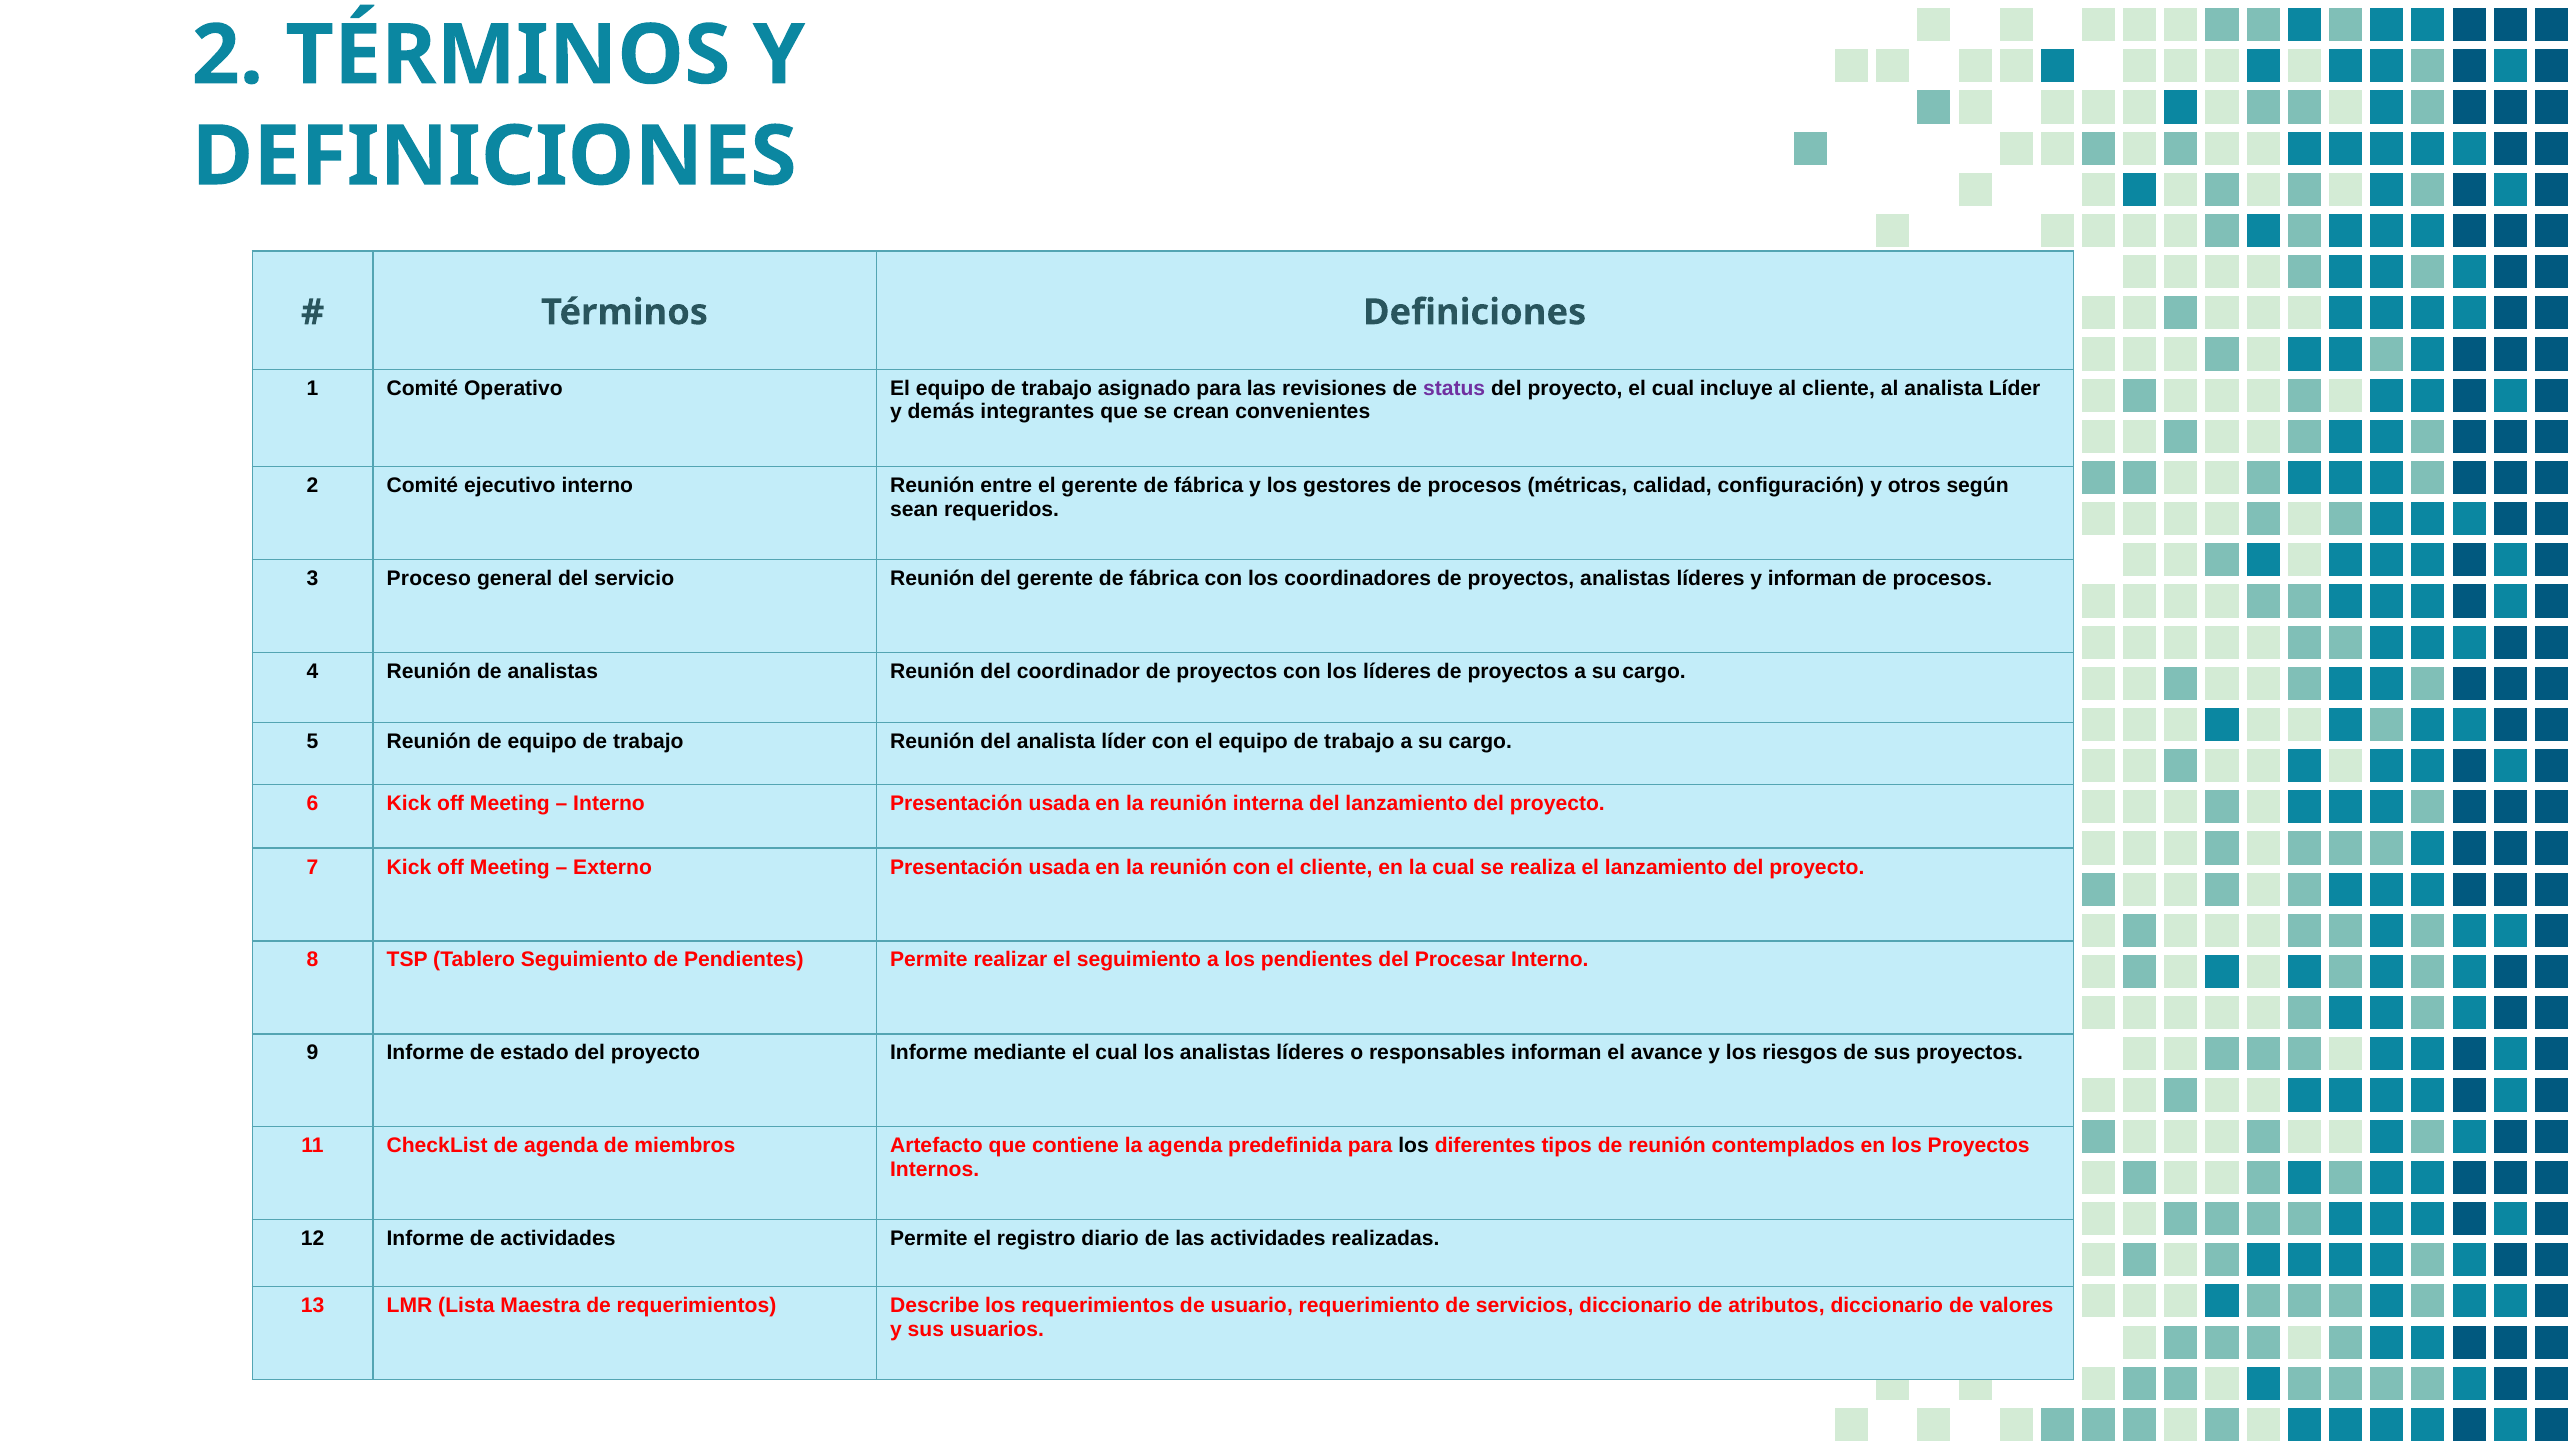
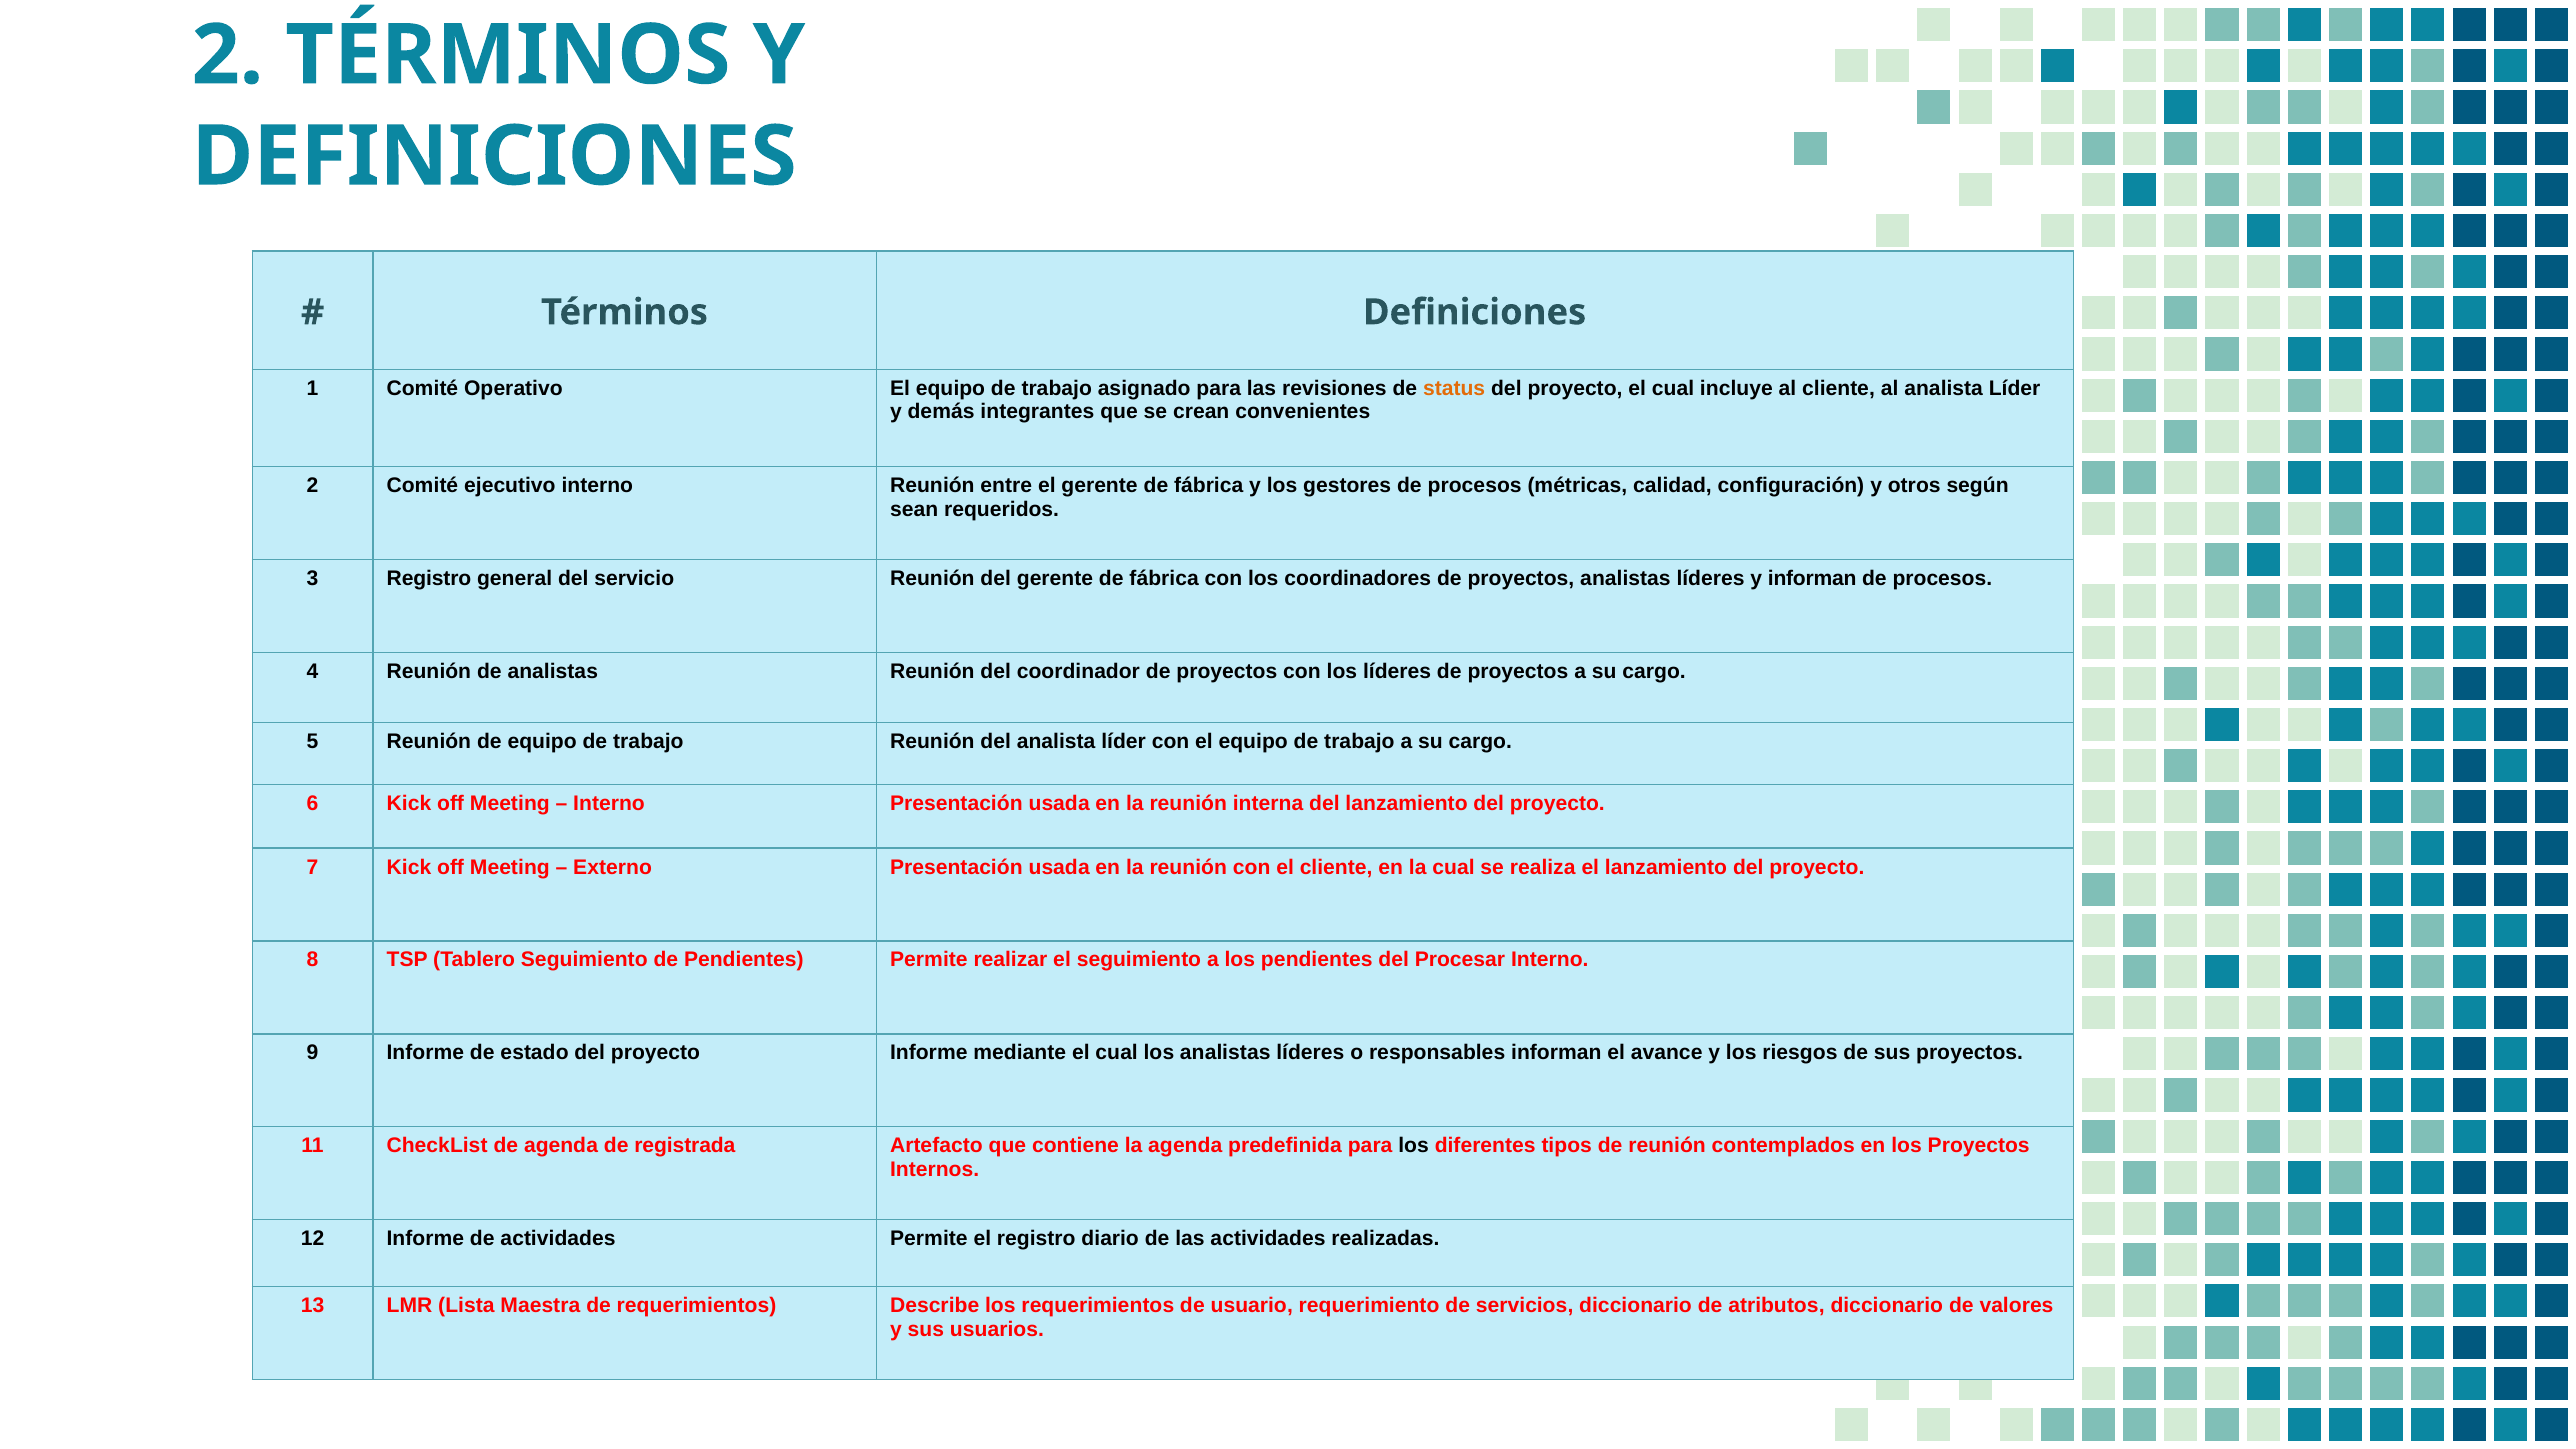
status colour: purple -> orange (1454, 388)
3 Proceso: Proceso -> Registro (429, 579)
miembros: miembros -> registrada (685, 1146)
